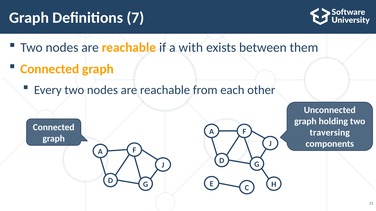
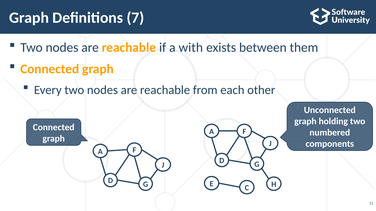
traversing: traversing -> numbered (330, 133)
